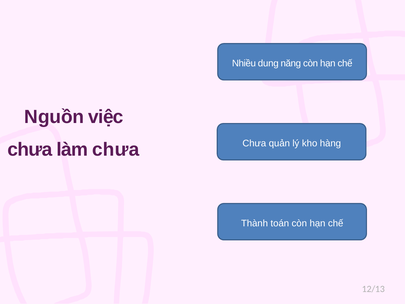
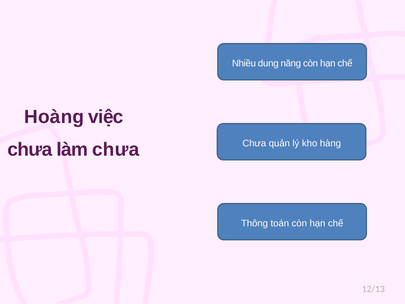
Nguồn: Nguồn -> Hoàng (54, 117)
Thành: Thành -> Thông (255, 223)
